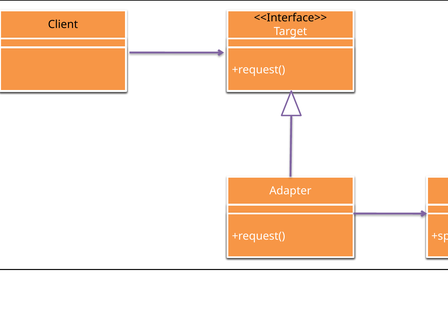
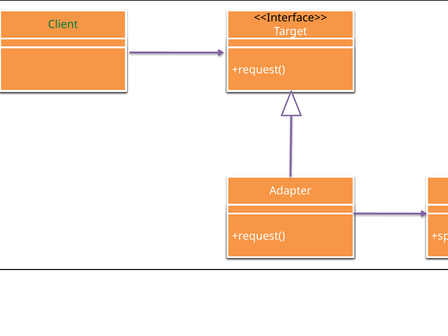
Client colour: black -> green (63, 25)
